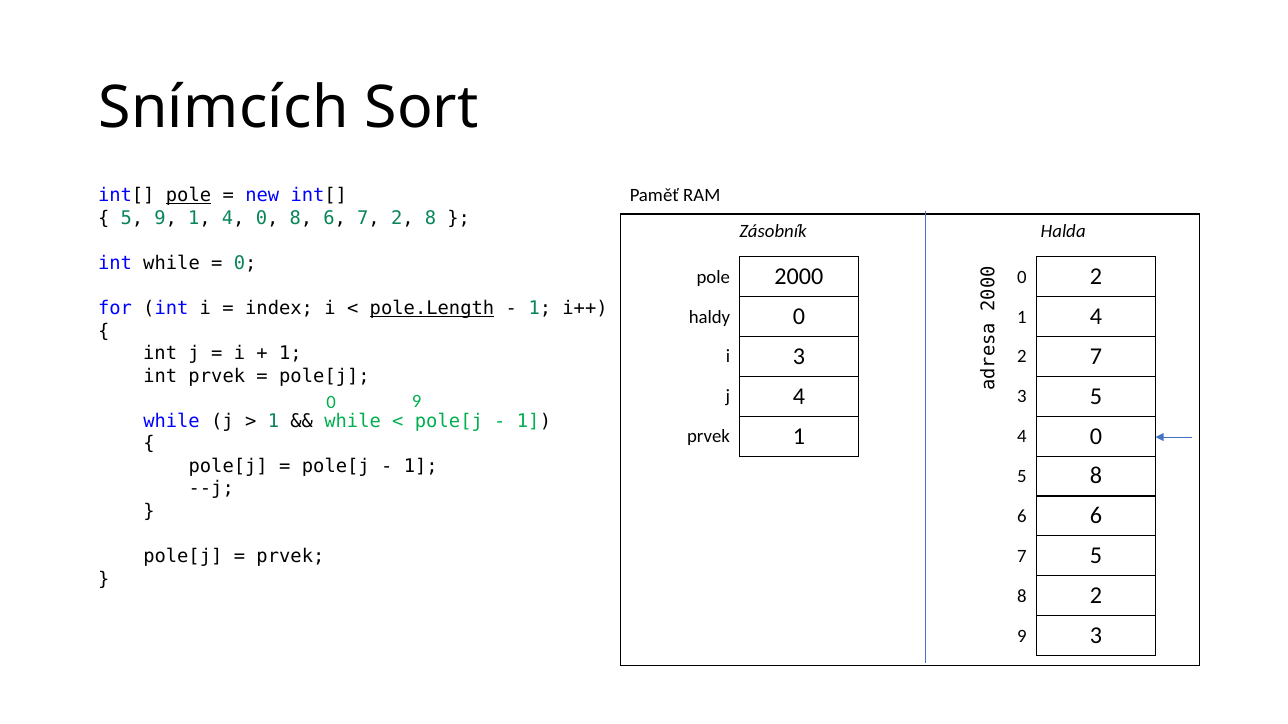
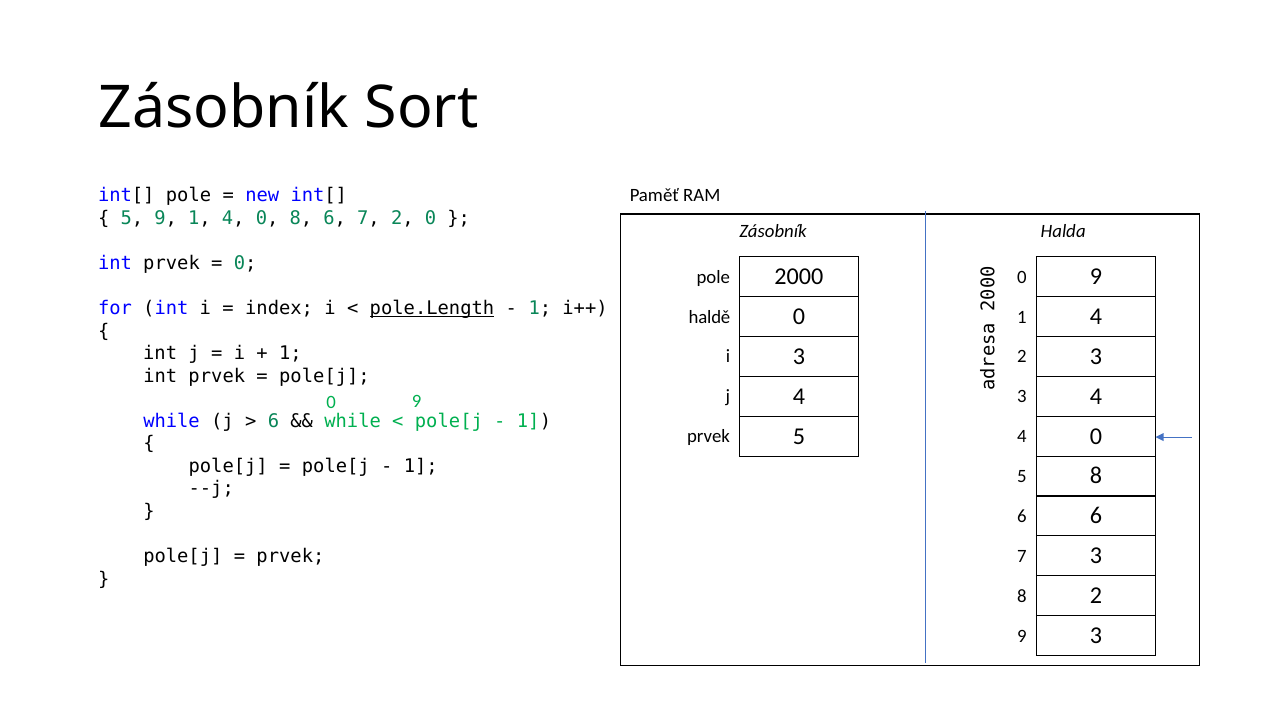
Snímcích: Snímcích -> Zásobník (224, 108)
pole underline: present -> none (189, 196)
7 2 8: 8 -> 0 (431, 218)
while: while -> prvek (172, 264)
0 0 2: 2 -> 9 (1096, 277)
haldy: haldy -> haldě (710, 317)
2 7: 7 -> 3 (1096, 357)
3 5: 5 -> 4 (1096, 397)
1: 1 -> 6 (274, 421)
prvek 1: 1 -> 5 (799, 436)
7 5: 5 -> 3 (1096, 556)
